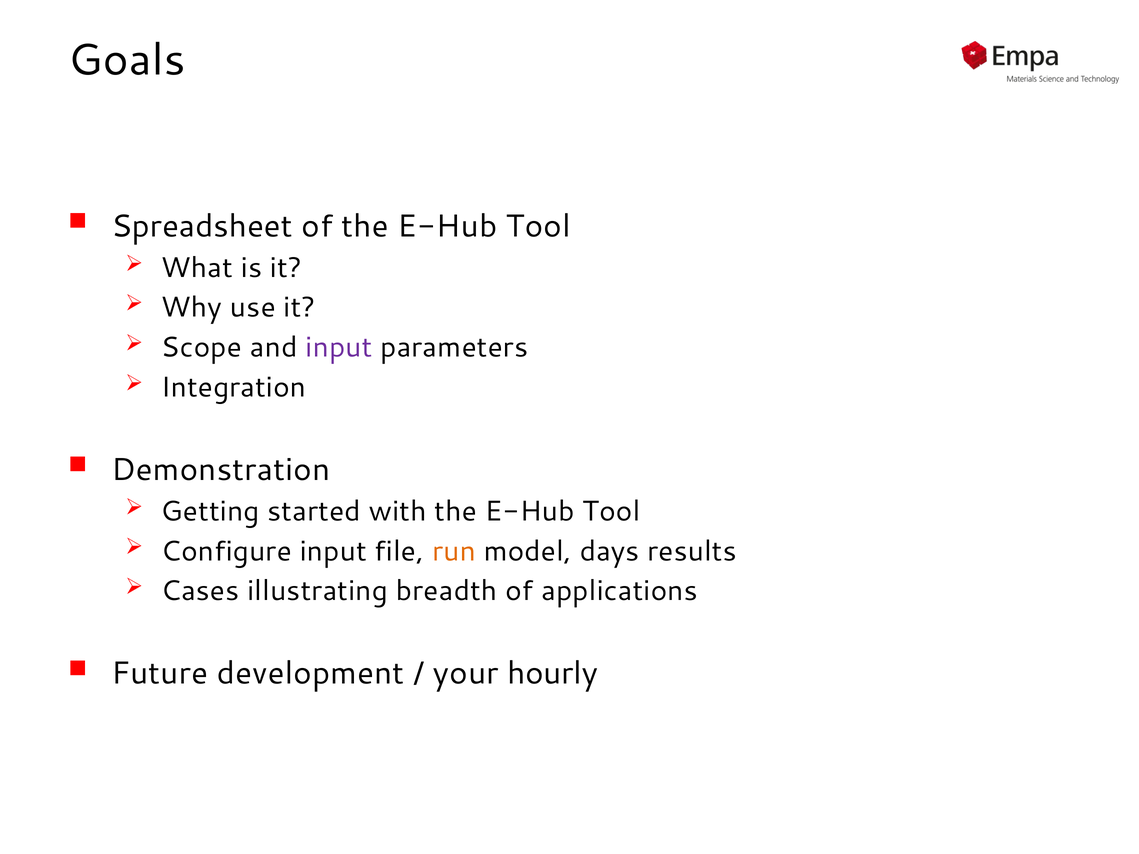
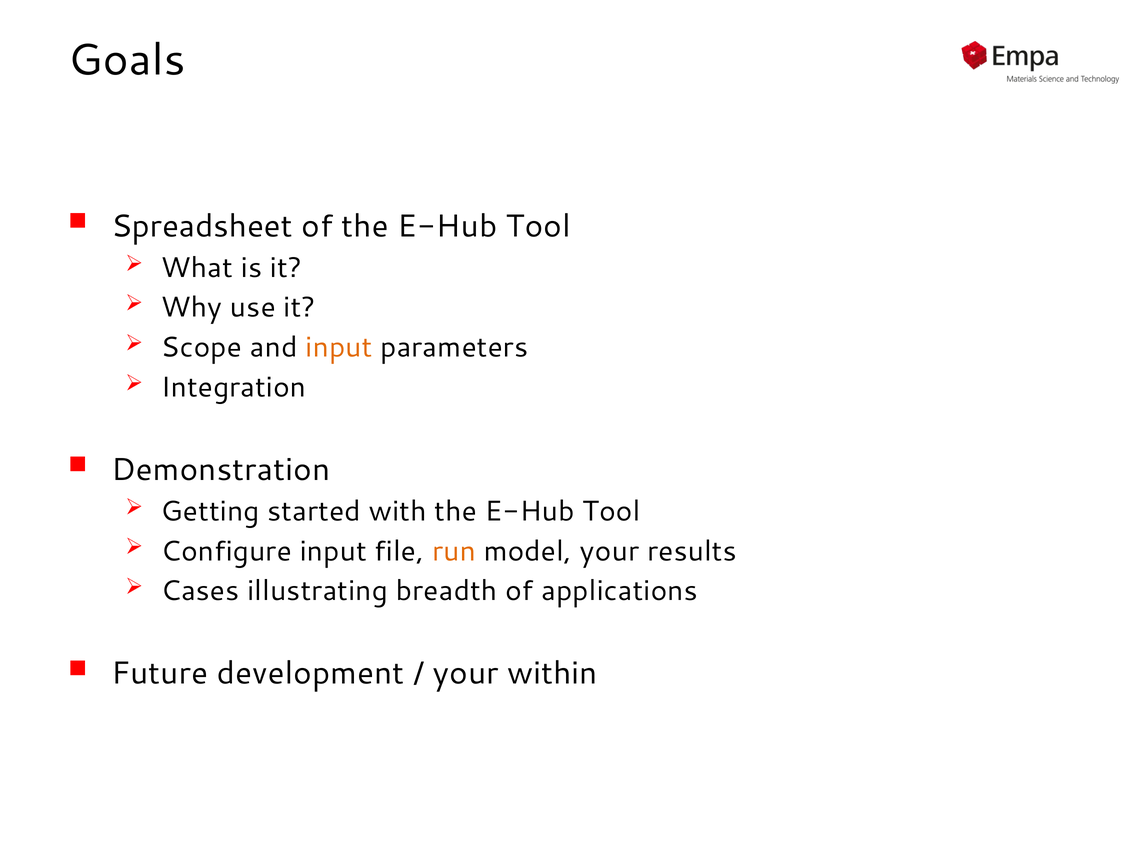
input colour: purple -> orange (339, 348)
model days: days -> your (609, 551)
hourly: hourly -> within (552, 674)
